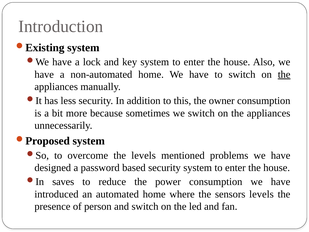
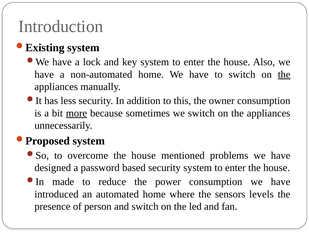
more underline: none -> present (76, 113)
overcome the levels: levels -> house (144, 155)
saves: saves -> made (63, 182)
